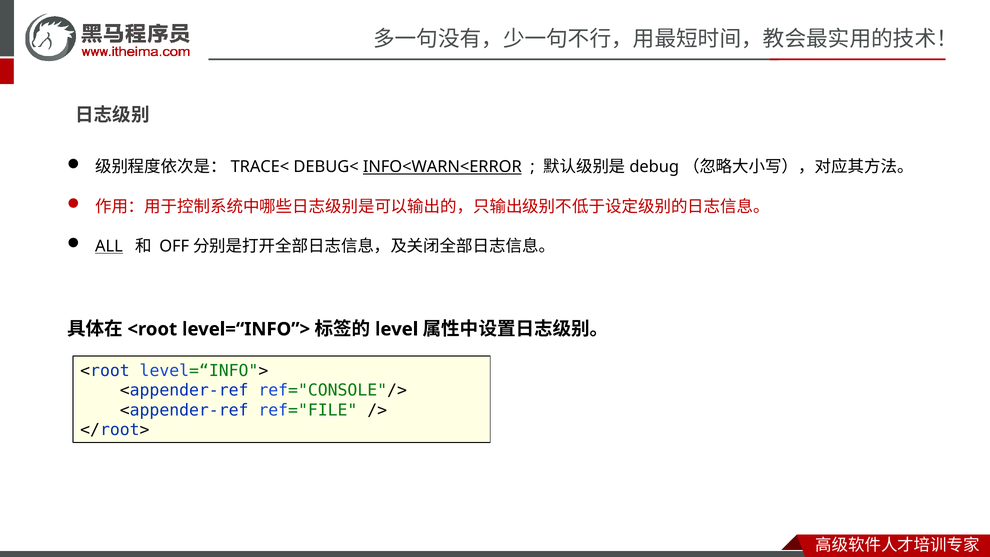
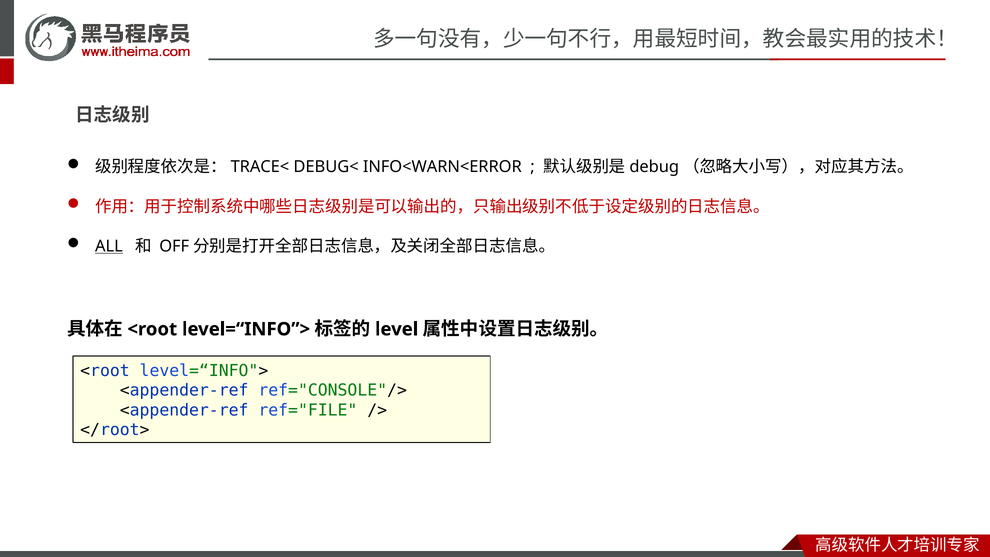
INFO<WARN<ERROR underline: present -> none (442, 167)
